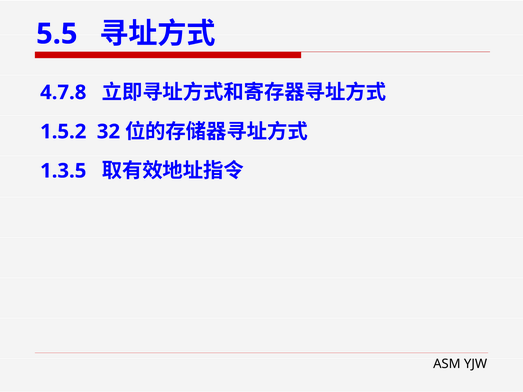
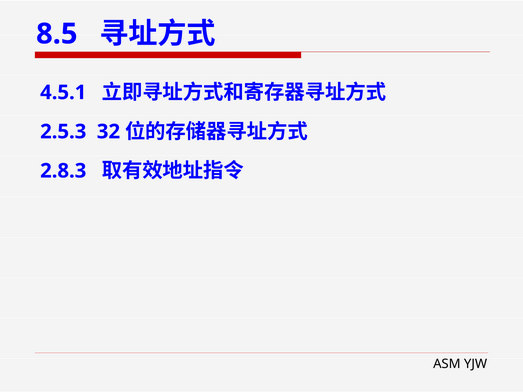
5.5: 5.5 -> 8.5 (57, 34)
4.7.8: 4.7.8 -> 4.5.1 (63, 92)
1.5.2: 1.5.2 -> 2.5.3 (63, 132)
1.3.5: 1.3.5 -> 2.8.3 (63, 171)
